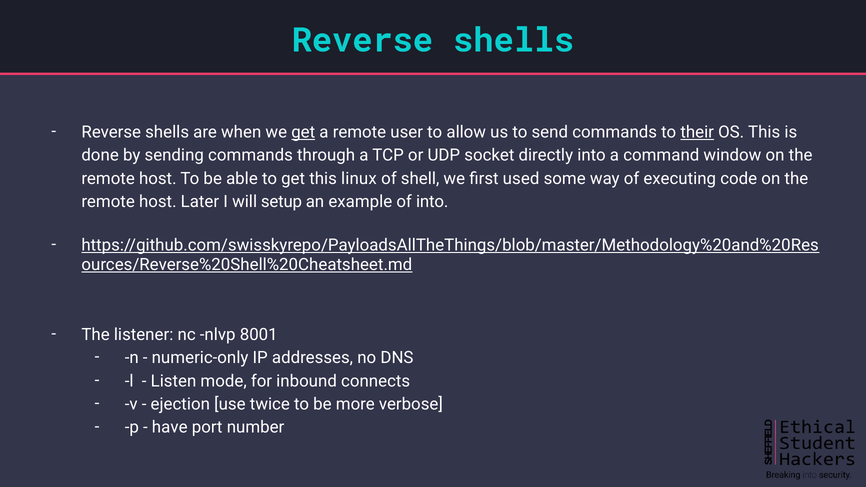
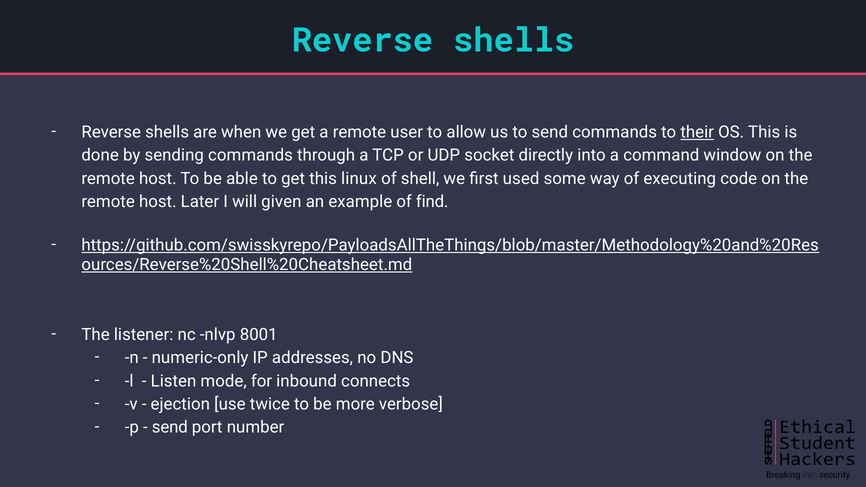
get underline: present -> none (303, 132)
setup: setup -> given (281, 202)
of into: into -> find (432, 202)
have: have -> send (170, 428)
